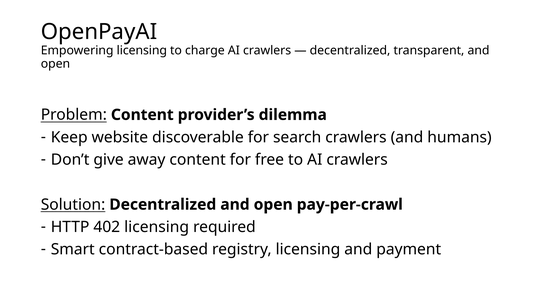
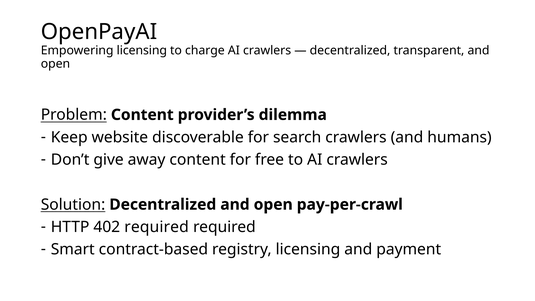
402 licensing: licensing -> required (157, 227)
